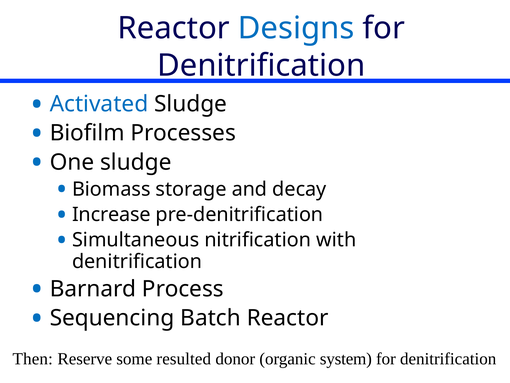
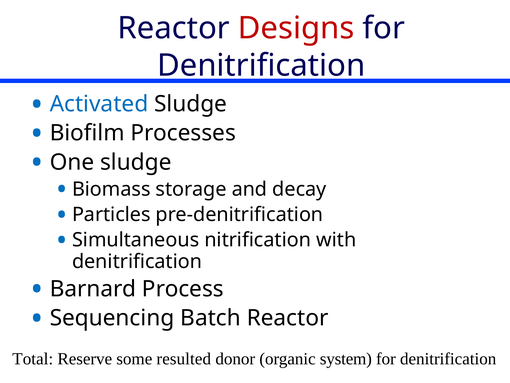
Designs colour: blue -> red (296, 28)
Increase: Increase -> Particles (111, 214)
Then: Then -> Total (33, 358)
